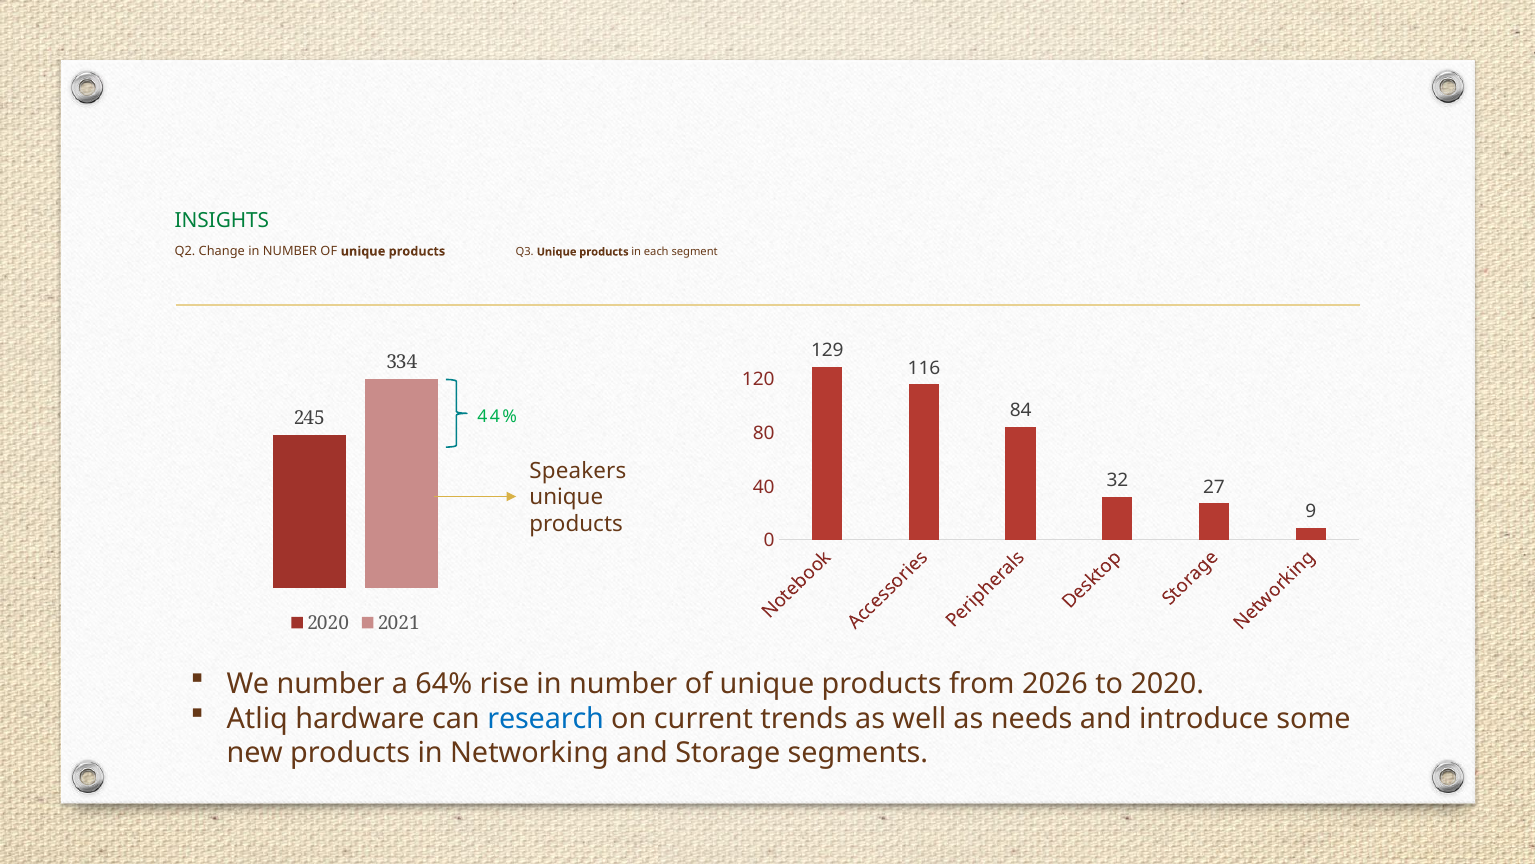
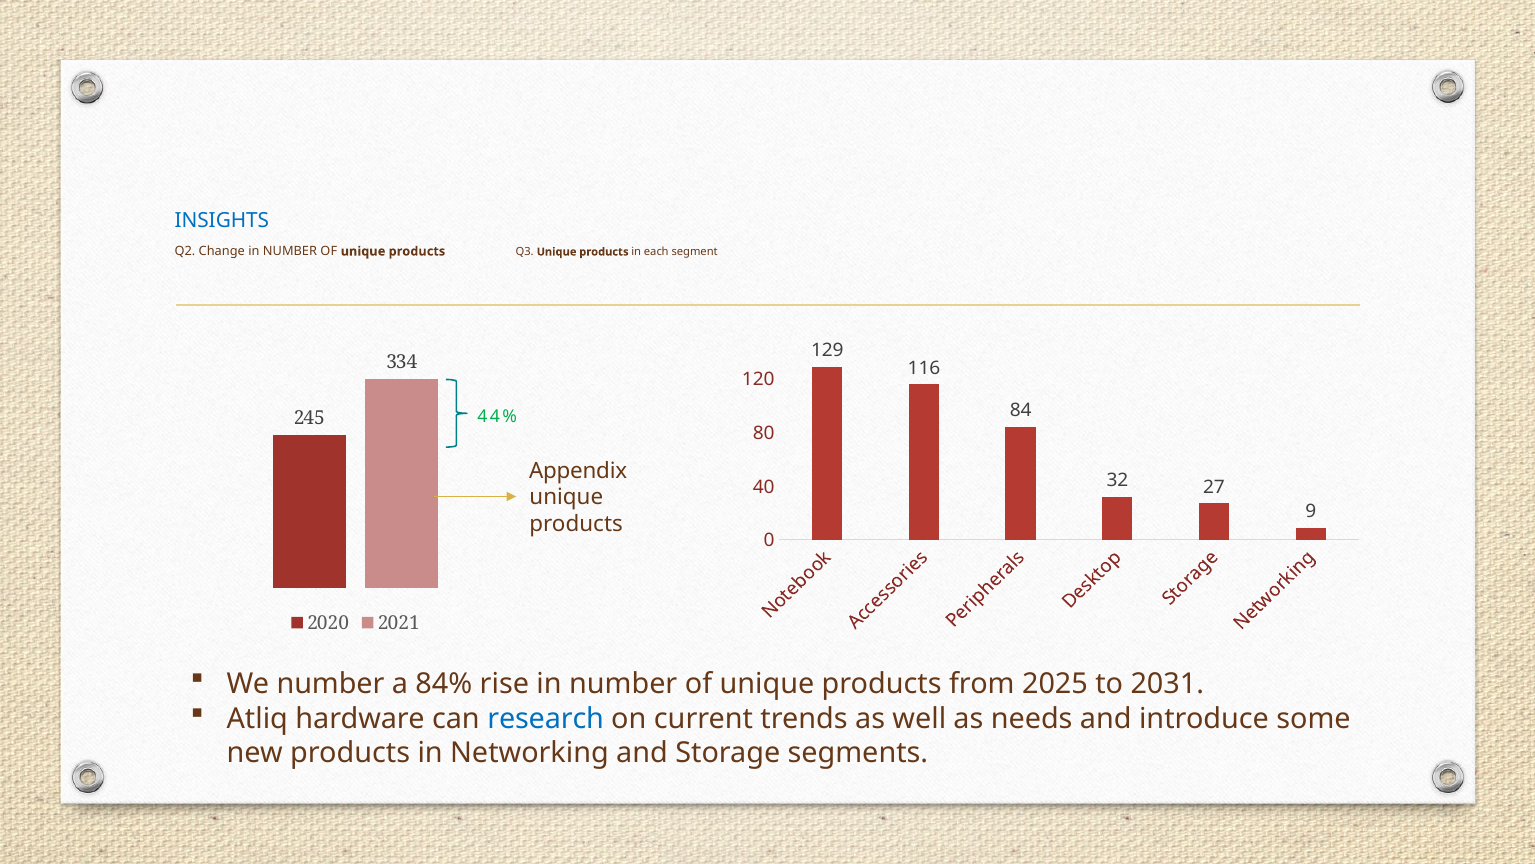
INSIGHTS colour: green -> blue (222, 220)
Speakers: Speakers -> Appendix (578, 470)
64%: 64% -> 84% (444, 684)
2026: 2026 -> 2025 (1055, 684)
to 2020: 2020 -> 2031 (1167, 684)
